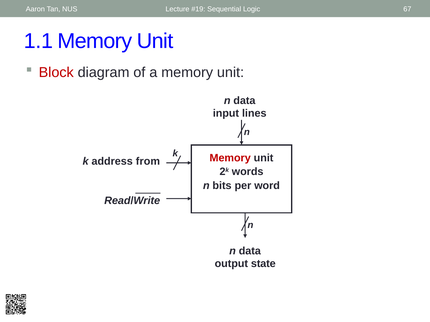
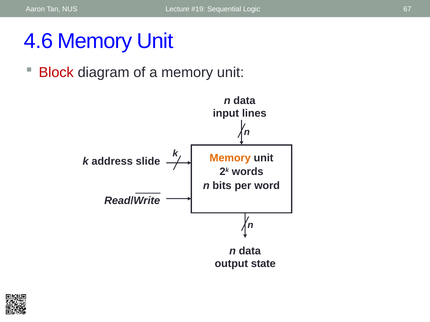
1.1: 1.1 -> 4.6 (38, 41)
Memory colour: red -> orange (230, 158)
from: from -> slide (148, 162)
